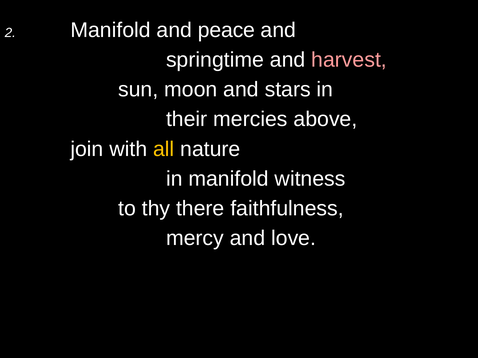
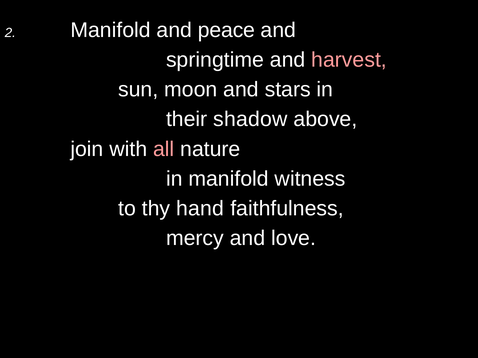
mercies: mercies -> shadow (250, 119)
all colour: yellow -> pink (164, 149)
there: there -> hand (200, 209)
